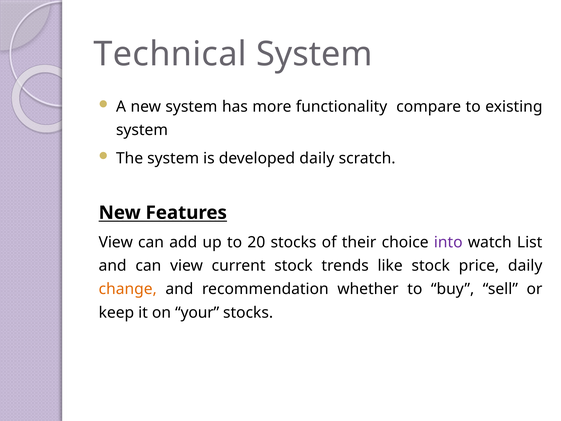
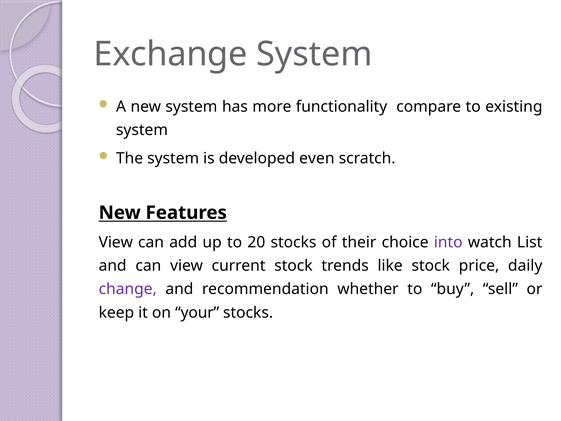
Technical: Technical -> Exchange (171, 54)
developed daily: daily -> even (317, 158)
change colour: orange -> purple (128, 289)
